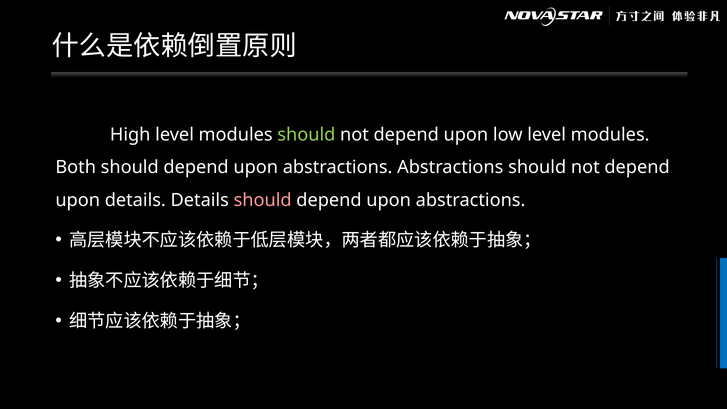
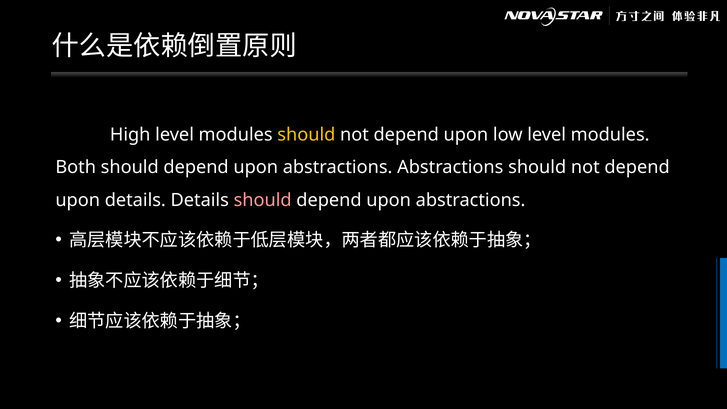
should colour: light green -> yellow (306, 135)
